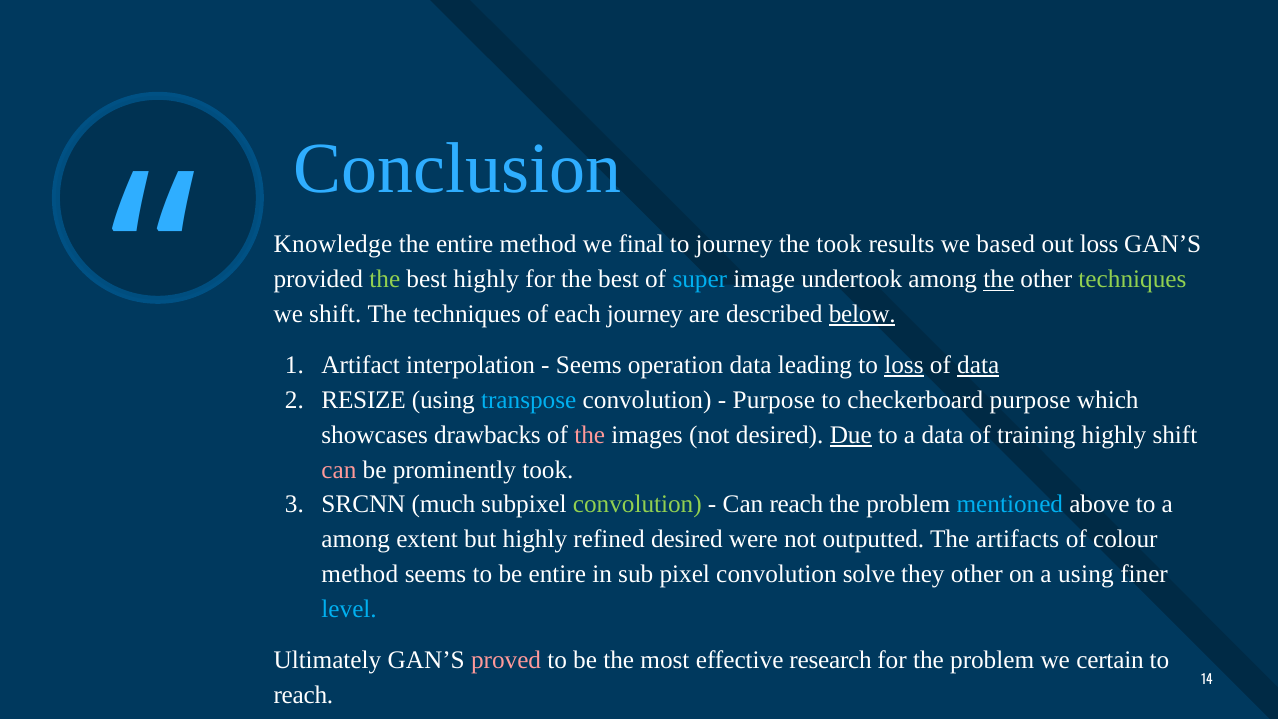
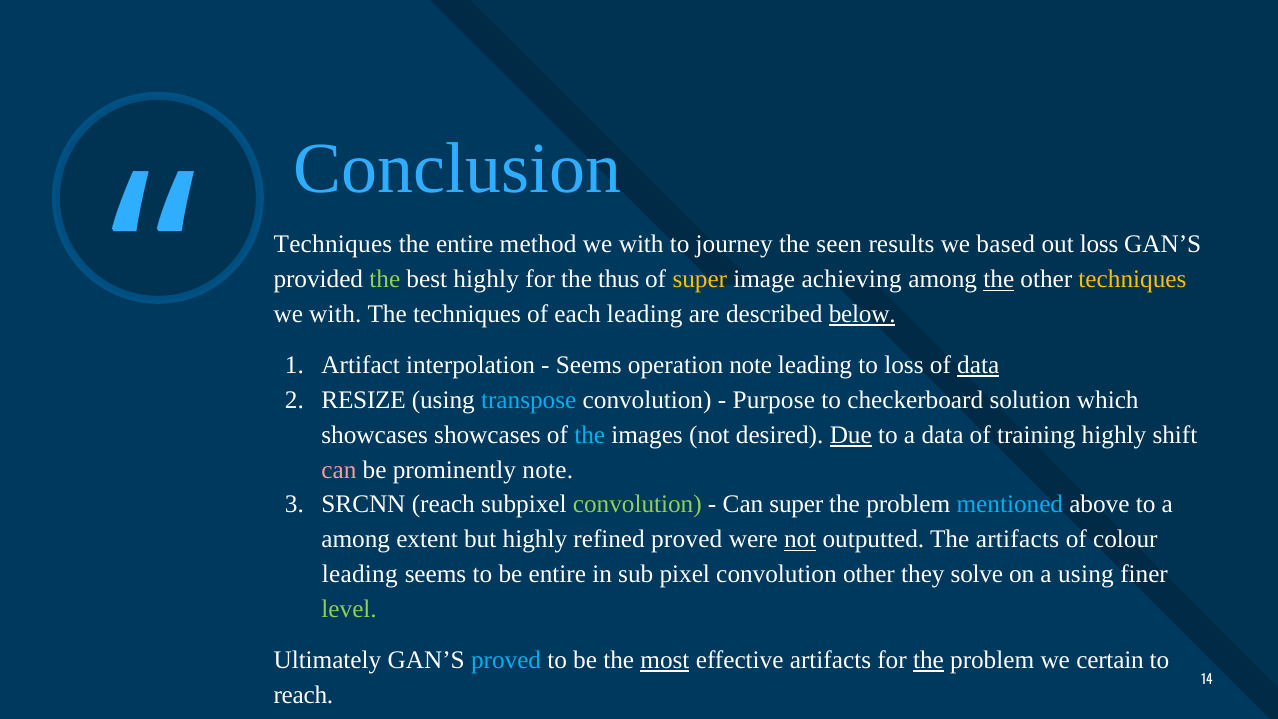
Knowledge: Knowledge -> Techniques (333, 245)
final: final -> with (641, 245)
the took: took -> seen (839, 245)
for the best: best -> thus (619, 279)
super colour: light blue -> yellow (700, 279)
undertook: undertook -> achieving (852, 279)
techniques colour: light green -> yellow (1132, 279)
shift: shift -> with (335, 314)
each journey: journey -> leading (645, 314)
operation data: data -> note (751, 365)
loss underline: present -> none (904, 365)
checkerboard purpose: purpose -> solution (1030, 400)
showcases drawbacks: drawbacks -> showcases (487, 435)
the colour: pink -> light blue (590, 435)
prominently took: took -> note (548, 470)
SRCNN much: much -> reach (443, 505)
Can reach: reach -> super (796, 505)
refined desired: desired -> proved (687, 539)
not underline: none -> present (800, 539)
method: method -> leading (360, 574)
convolution solve: solve -> other (869, 574)
they other: other -> solve (977, 574)
level colour: light blue -> light green (349, 609)
proved colour: pink -> light blue (506, 660)
most underline: none -> present (665, 660)
effective research: research -> artifacts (830, 660)
the underline: none -> present (928, 660)
